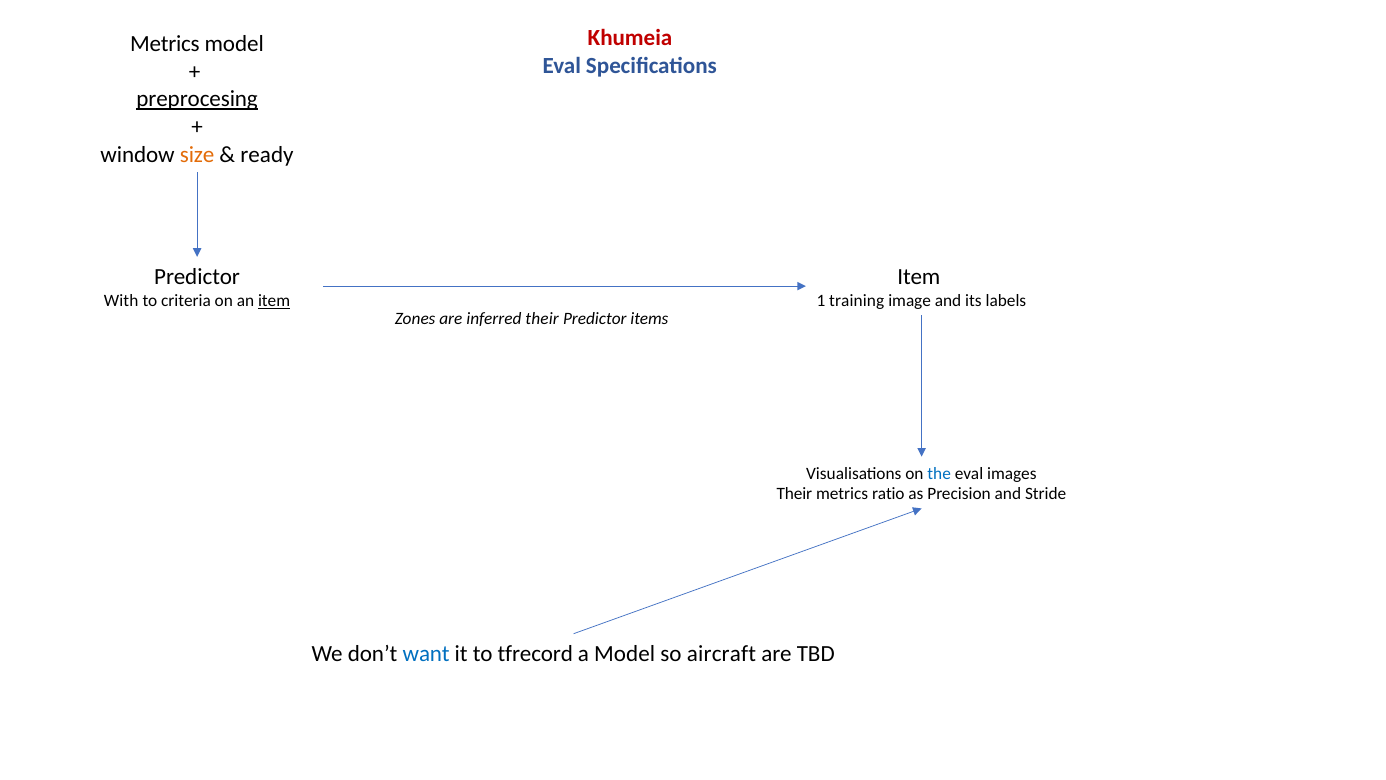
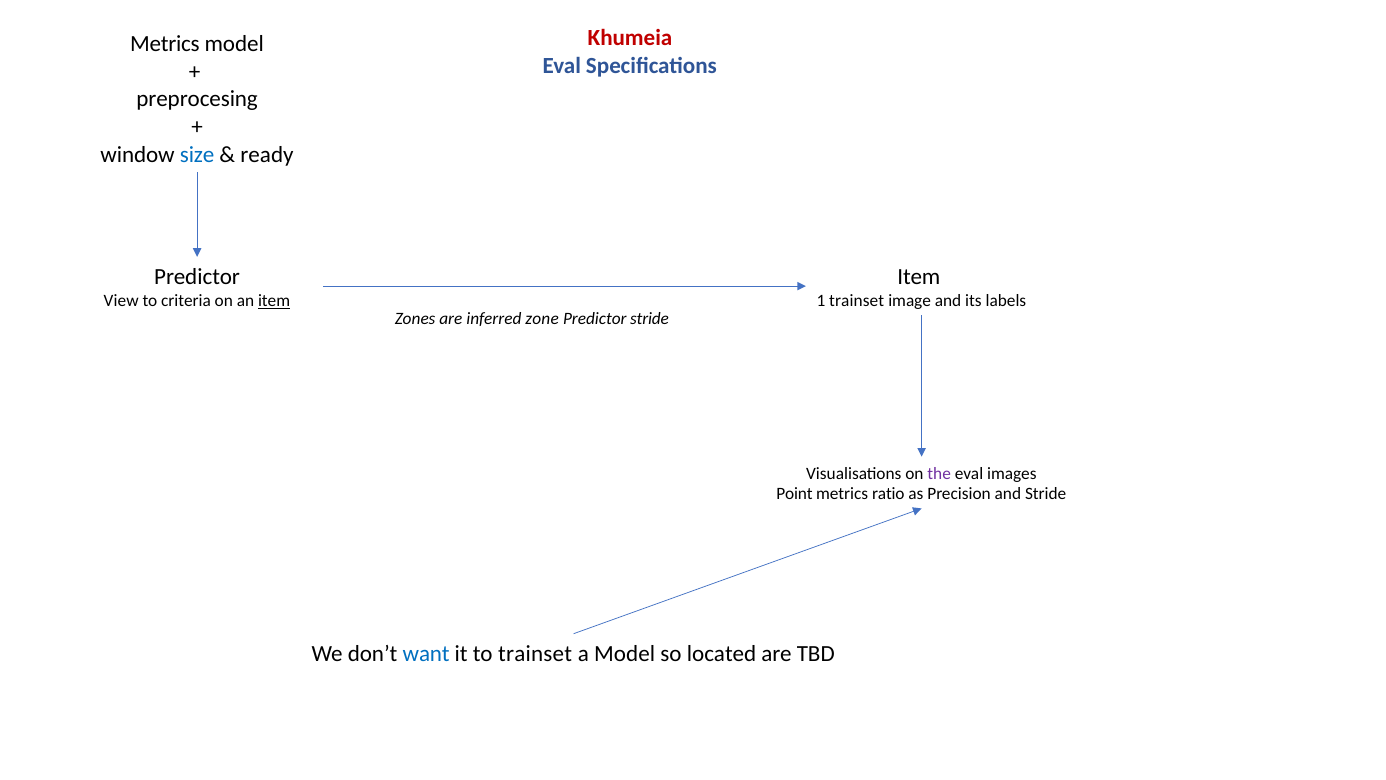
preprocesing underline: present -> none (197, 99)
size colour: orange -> blue (197, 155)
With: With -> View (121, 301)
1 training: training -> trainset (857, 301)
inferred their: their -> zone (542, 319)
Predictor items: items -> stride (649, 319)
the colour: blue -> purple (939, 473)
Their: Their -> Point (794, 494)
to tfrecord: tfrecord -> trainset (535, 654)
aircraft: aircraft -> located (722, 654)
